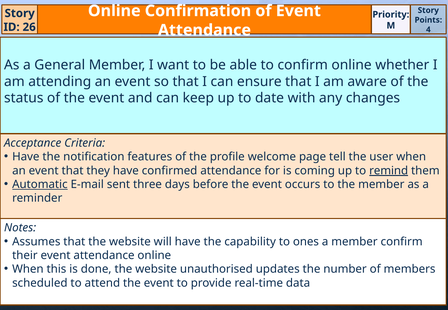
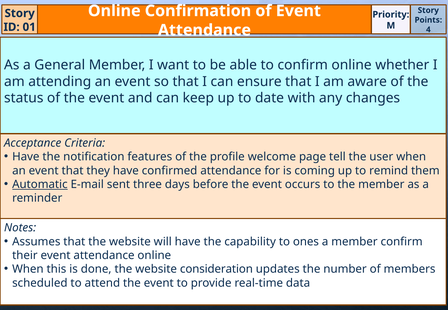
26: 26 -> 01 (29, 27)
remind underline: present -> none (389, 171)
unauthorised: unauthorised -> consideration (216, 269)
